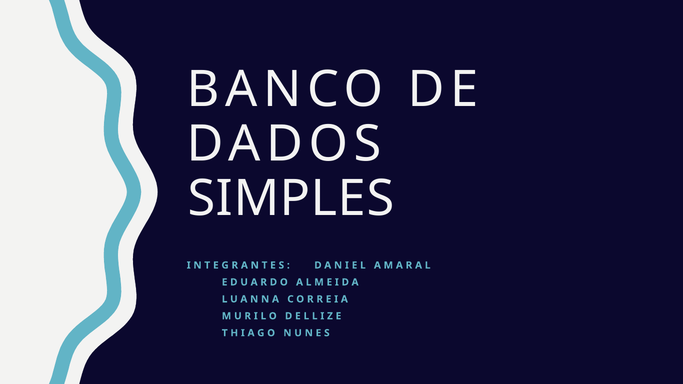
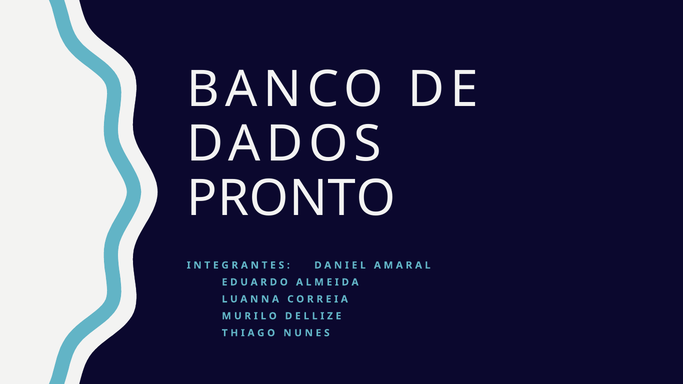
SIMPLES: SIMPLES -> PRONTO (291, 199)
